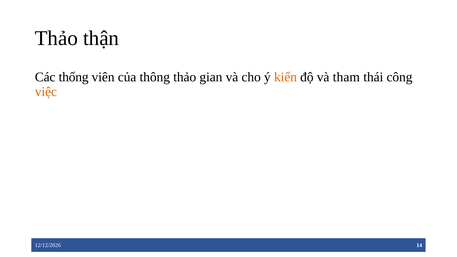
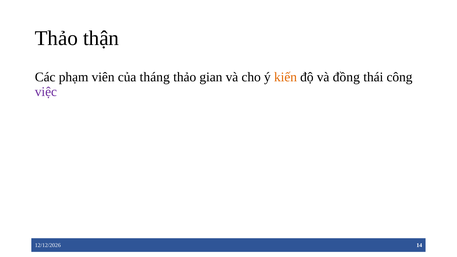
thống: thống -> phạm (74, 77)
thông: thông -> tháng (155, 77)
tham: tham -> đồng (346, 77)
việc colour: orange -> purple (46, 92)
